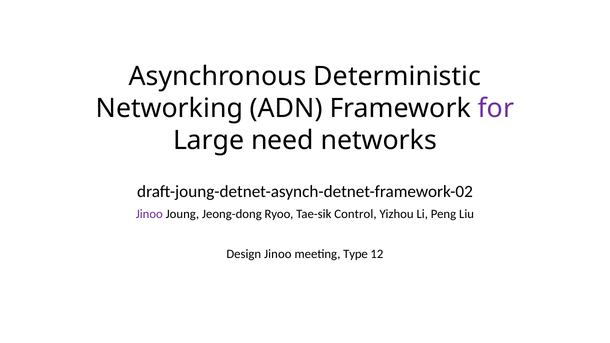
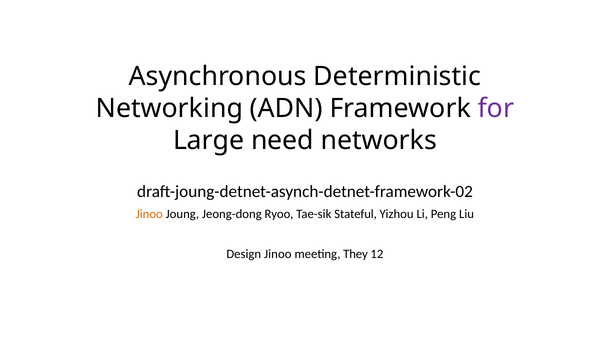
Jinoo colour: purple -> orange (149, 214)
Control: Control -> Stateful (356, 214)
Type: Type -> They (356, 254)
